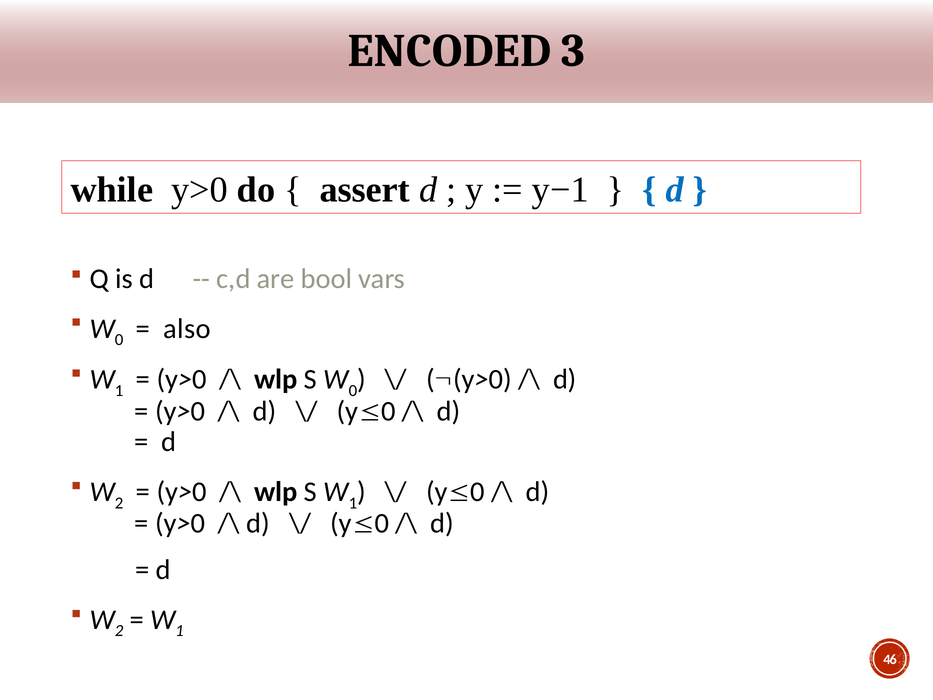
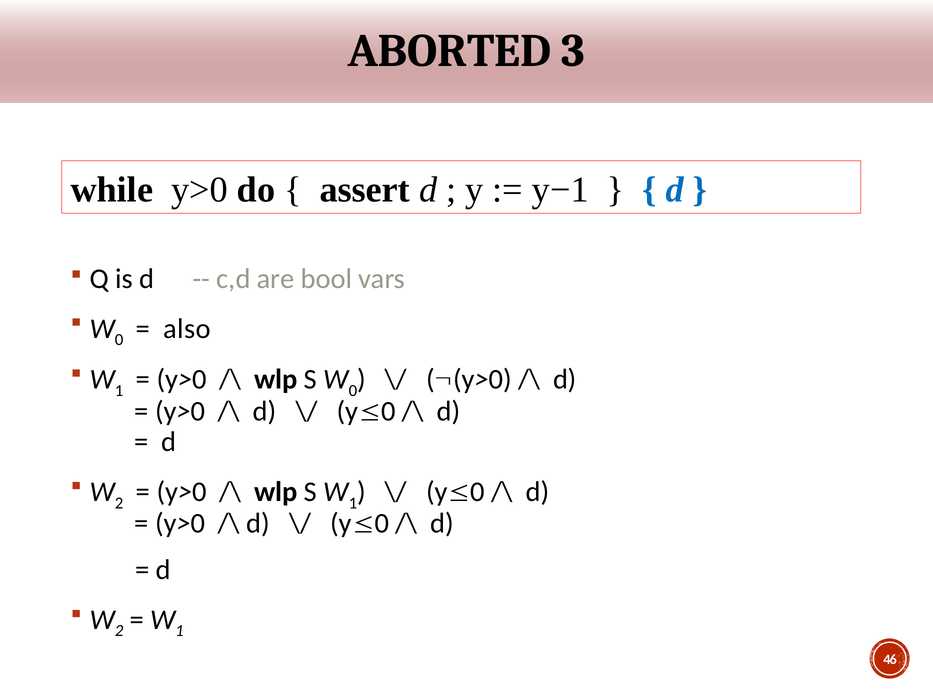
ENCODED: ENCODED -> ABORTED (450, 51)
